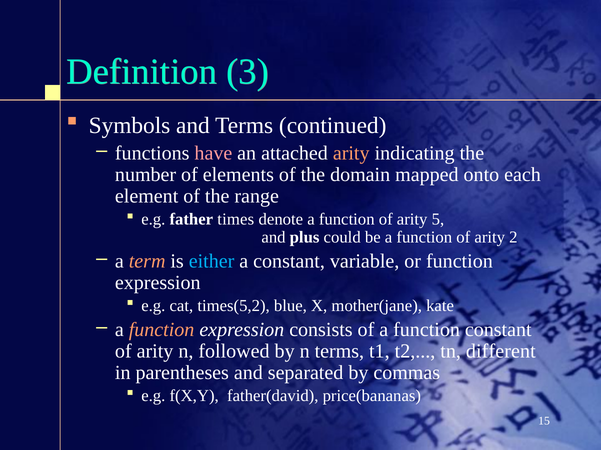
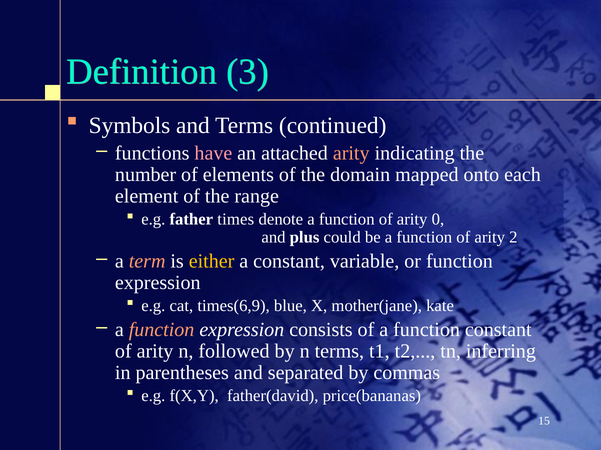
5: 5 -> 0 (438, 220)
either colour: light blue -> yellow (212, 261)
times(5,2: times(5,2 -> times(6,9 (234, 306)
different: different -> inferring (501, 352)
